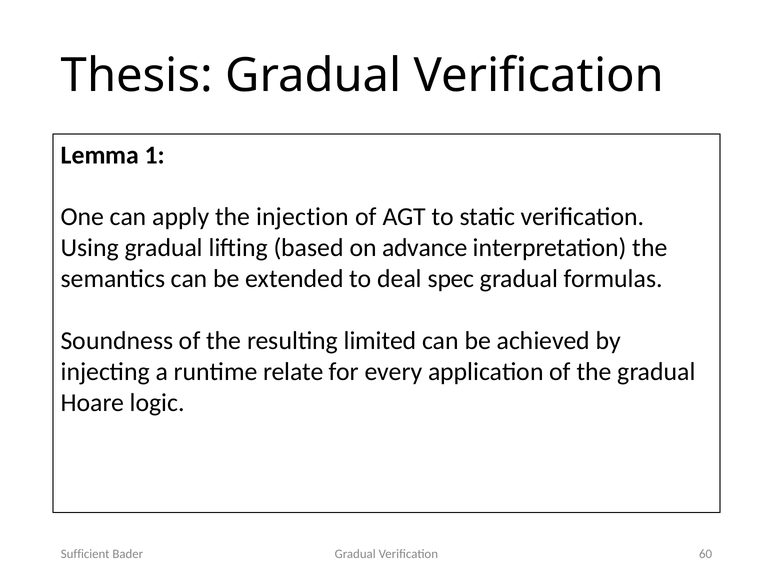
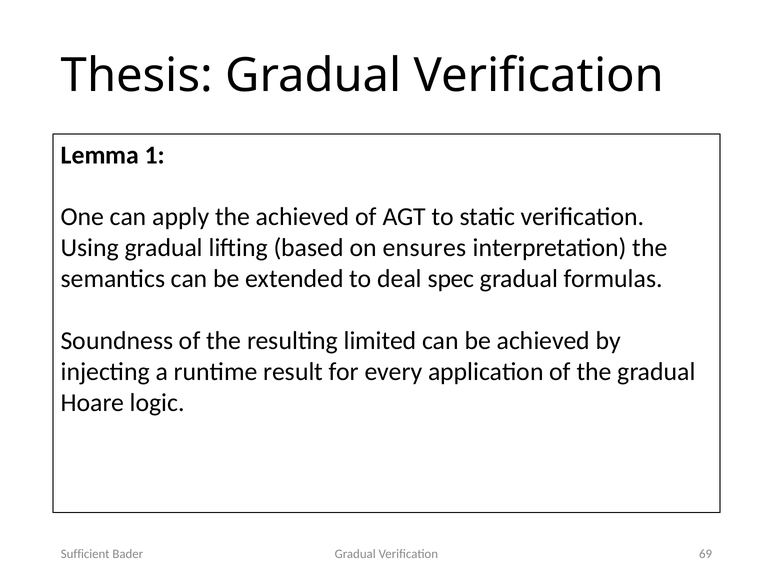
the injection: injection -> achieved (303, 217)
advance: advance -> ensures (425, 248)
relate: relate -> result (293, 371)
60: 60 -> 69 (706, 554)
